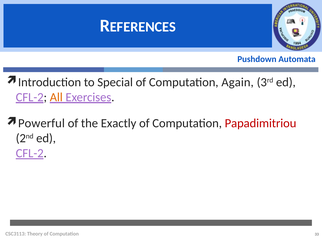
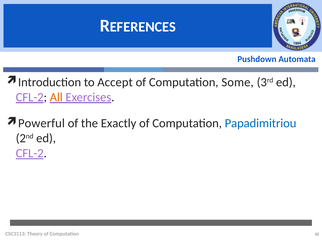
Special: Special -> Accept (115, 82)
Again: Again -> Some (238, 82)
Papadimitriou colour: red -> blue (261, 123)
